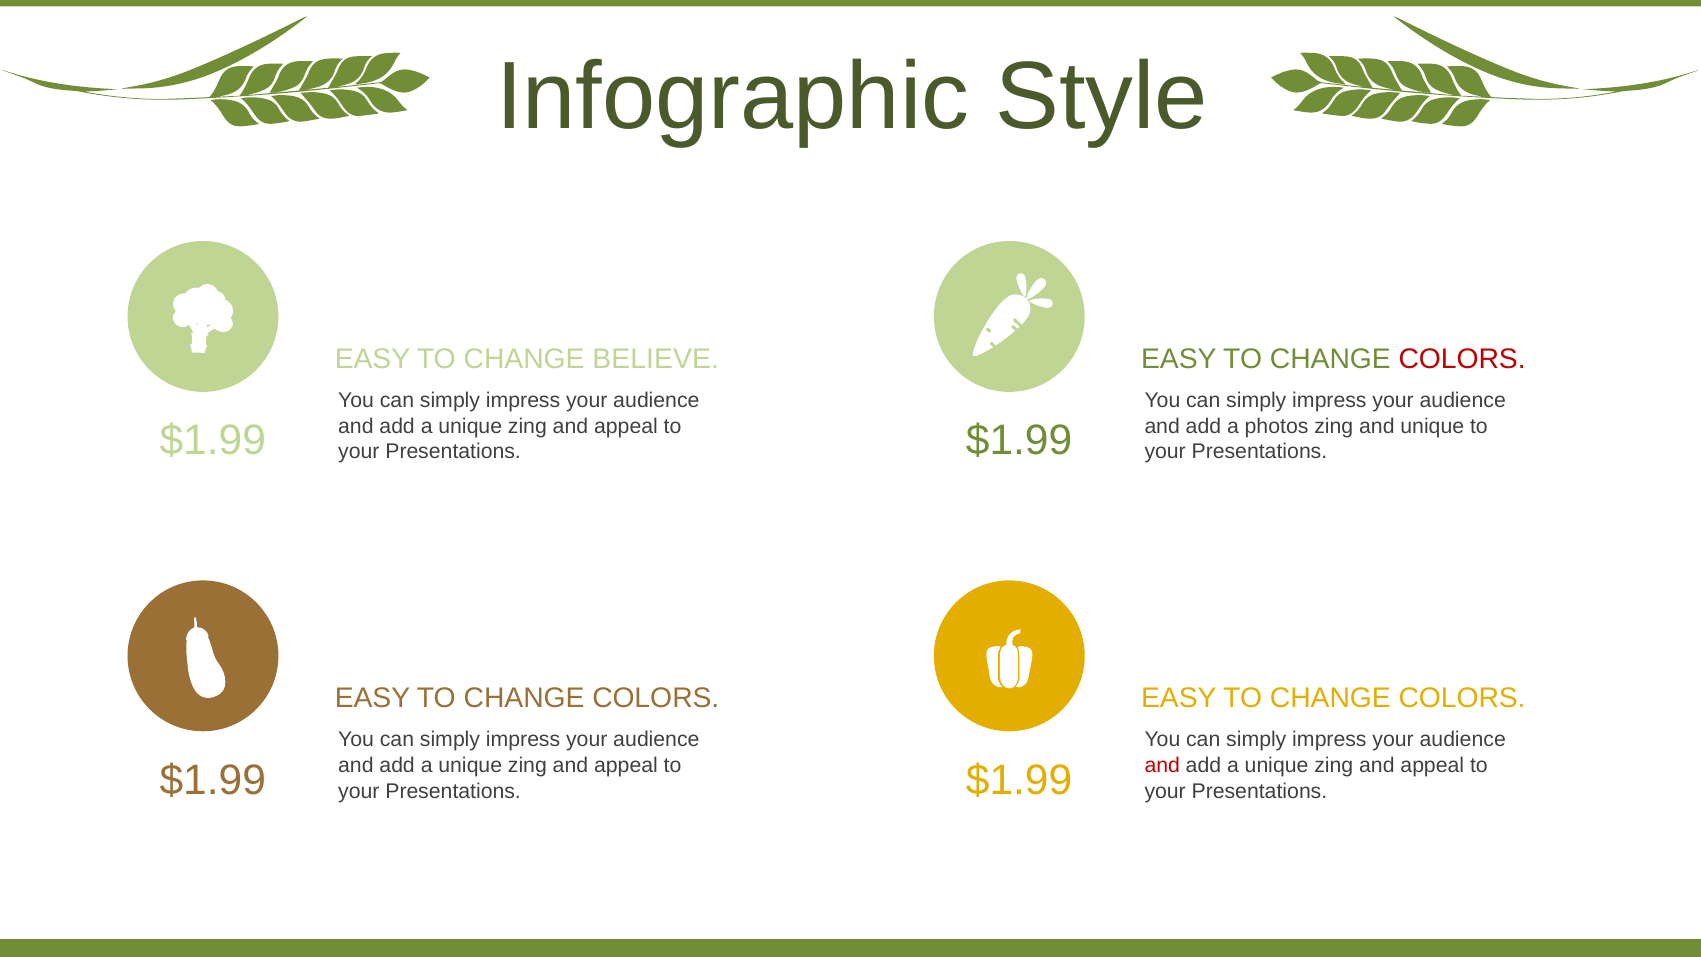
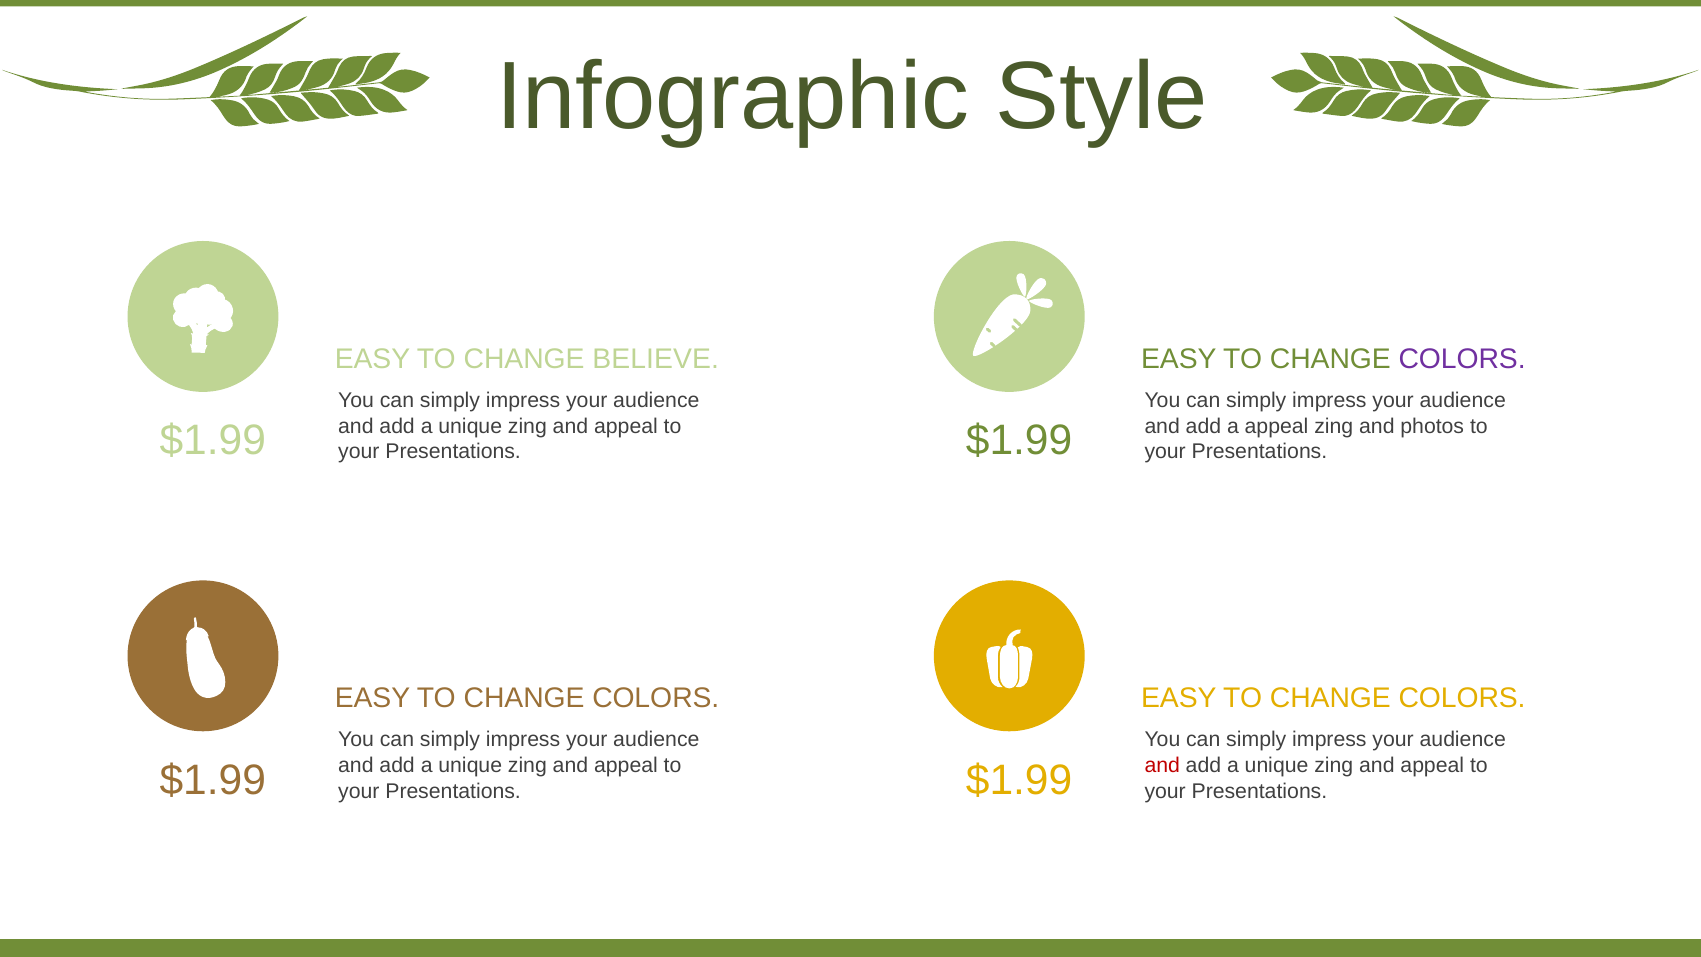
COLORS colour: red -> purple (1462, 359)
a photos: photos -> appeal (1277, 426)
and unique: unique -> photos (1432, 426)
